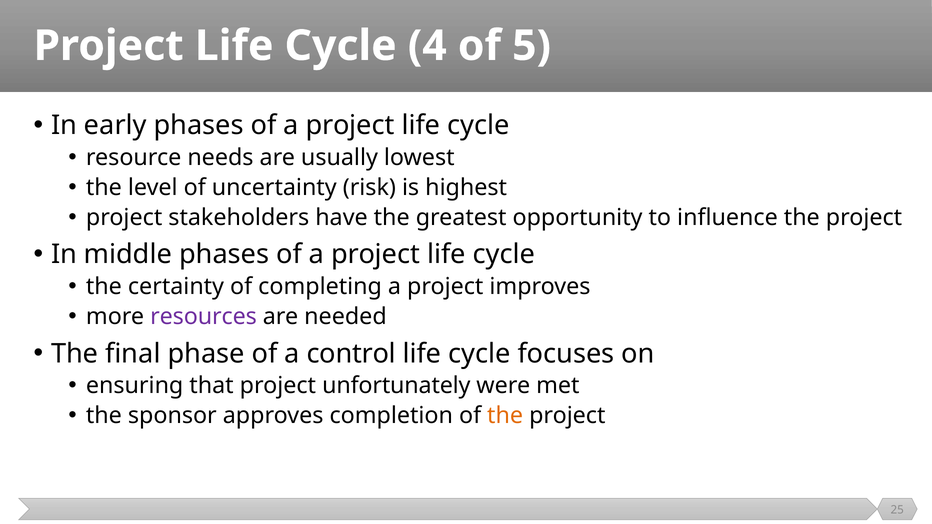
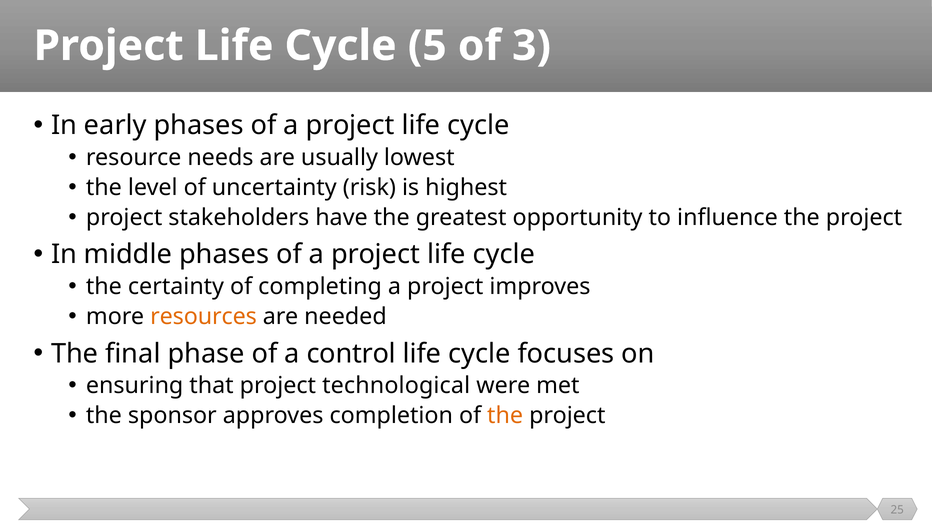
4: 4 -> 5 (427, 46)
5: 5 -> 3 (532, 46)
resources colour: purple -> orange (204, 317)
unfortunately: unfortunately -> technological (396, 386)
